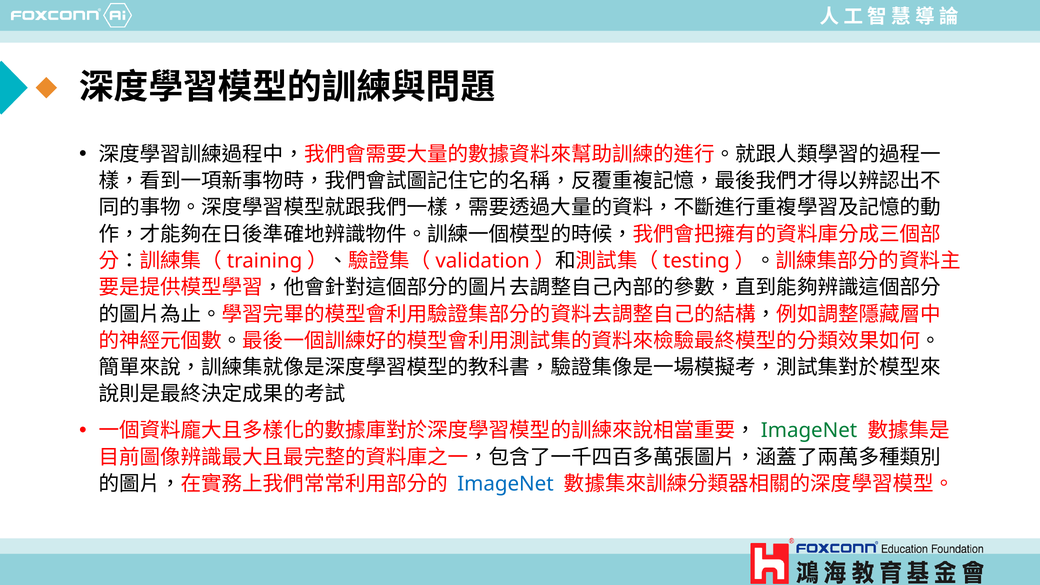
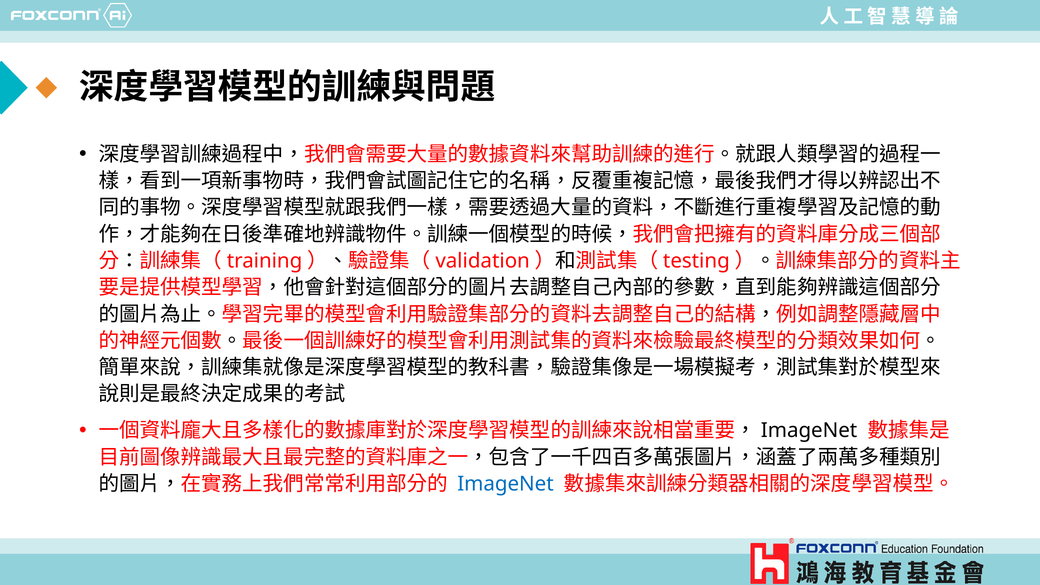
ImageNet colour: green -> black (809, 431)
